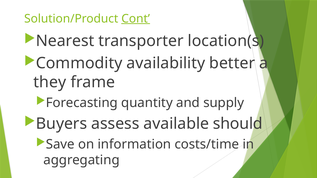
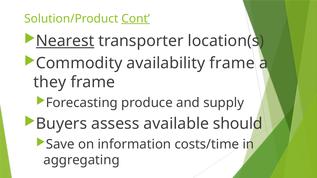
Nearest underline: none -> present (65, 41)
availability better: better -> frame (232, 63)
quantity: quantity -> produce (147, 103)
